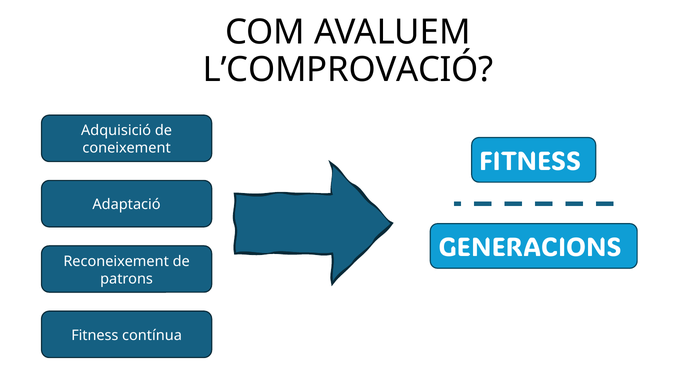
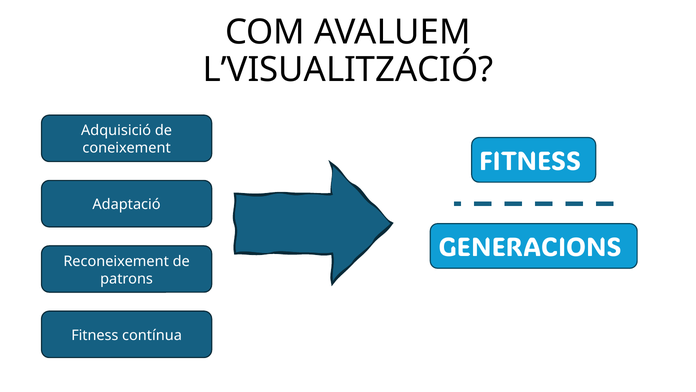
L’COMPROVACIÓ: L’COMPROVACIÓ -> L’VISUALITZACIÓ (348, 70)
